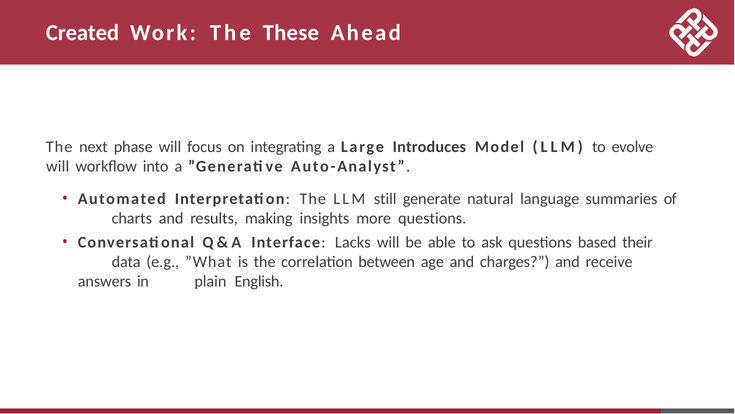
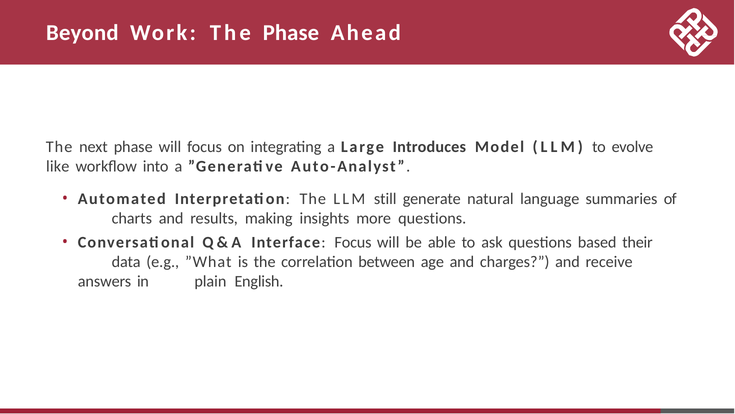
Created: Created -> Beyond (82, 33)
The These: These -> Phase (291, 33)
will: will -> like (58, 166)
Interface Lacks: Lacks -> Focus (353, 242)
